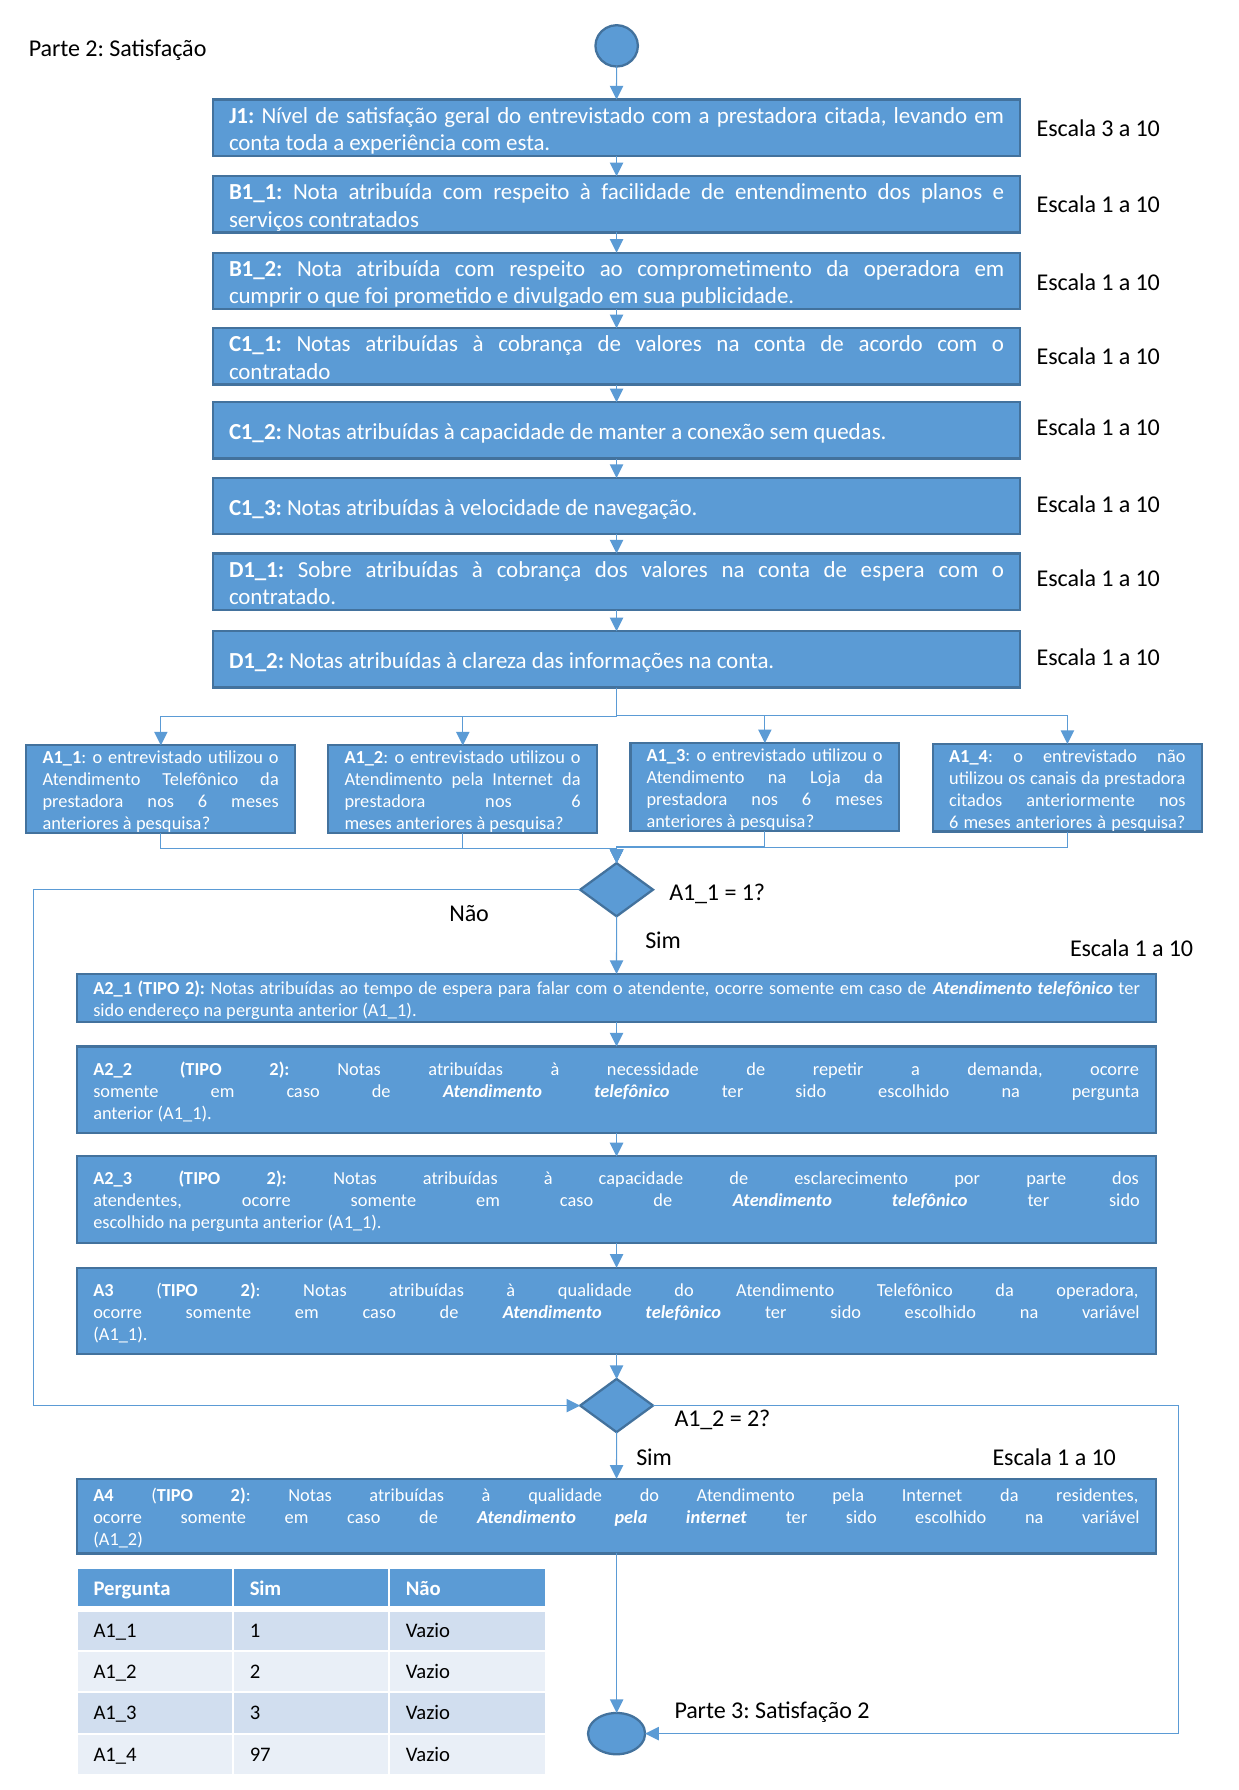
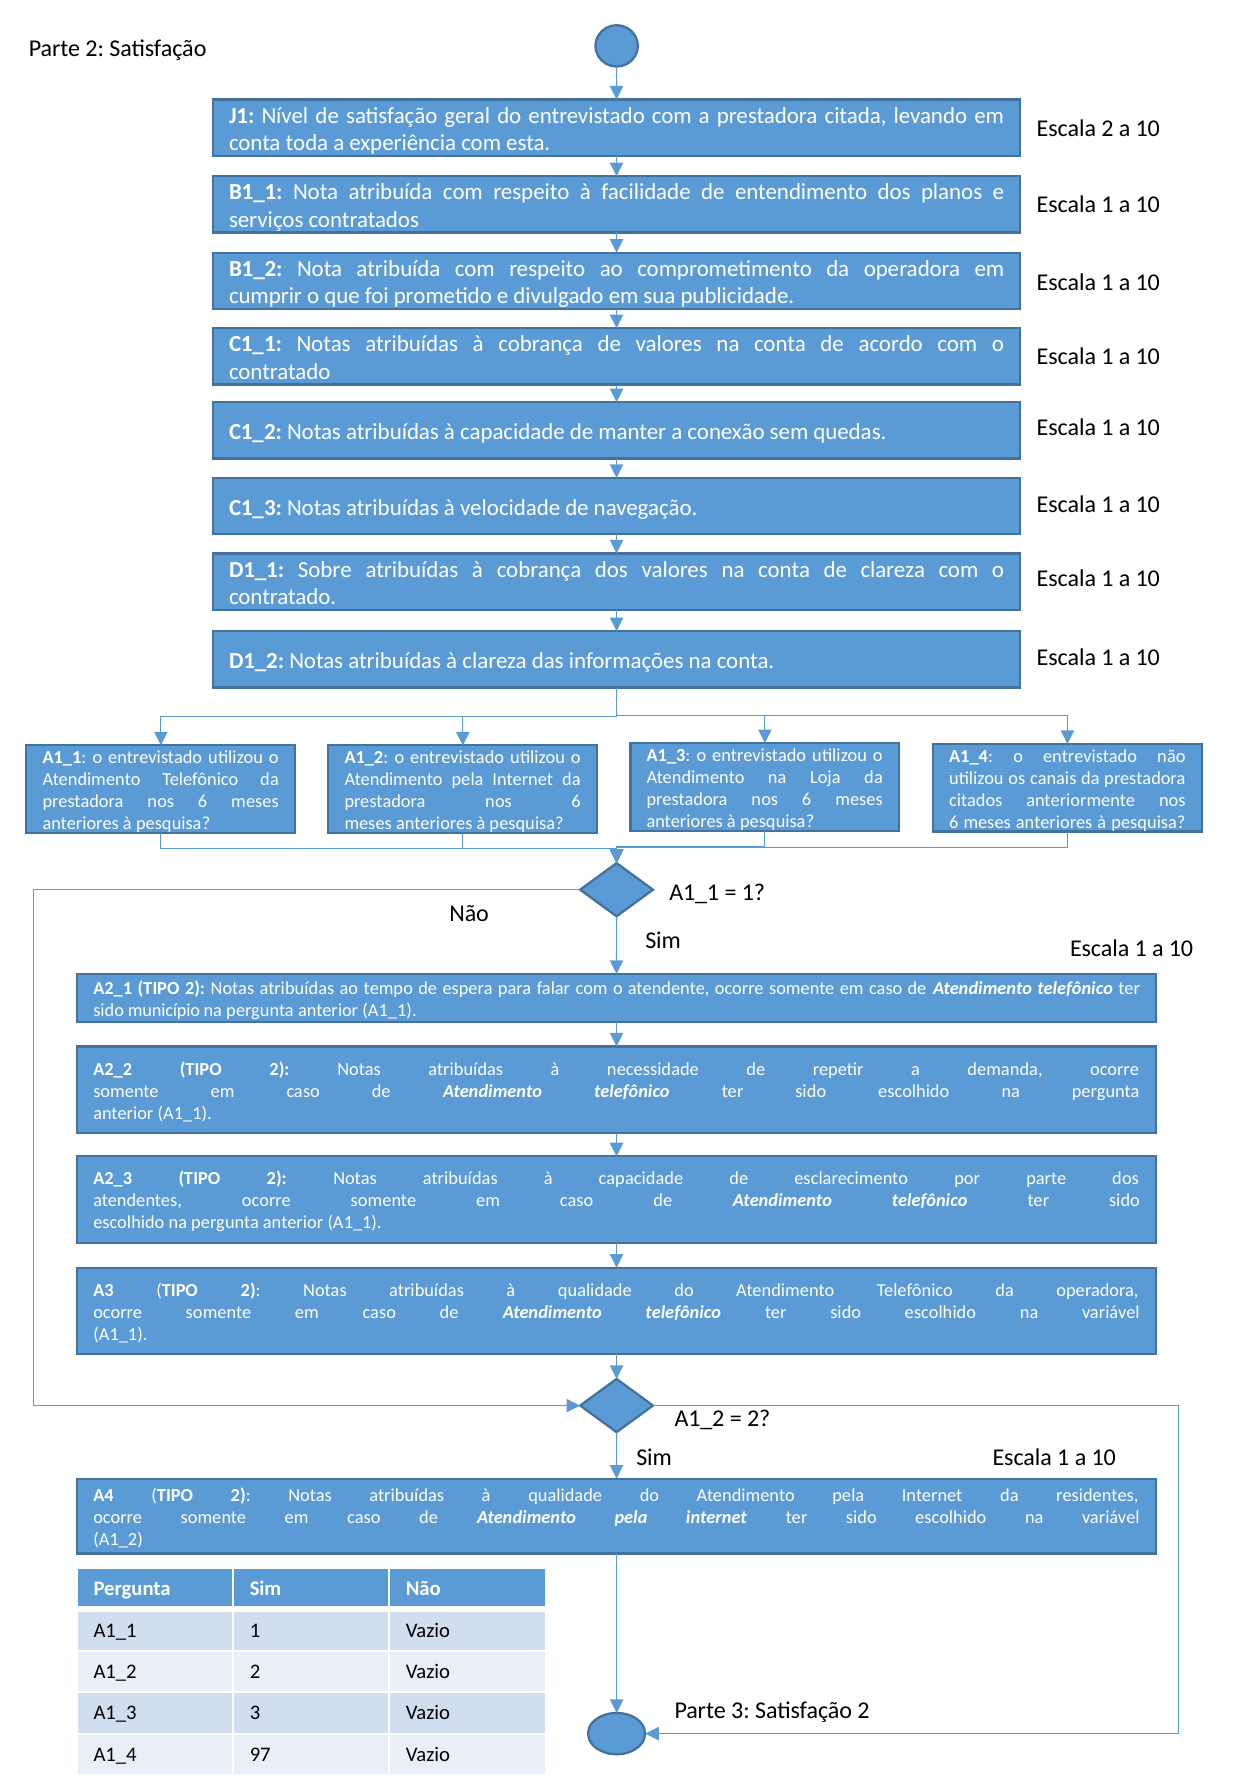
Escala 3: 3 -> 2 (1107, 129)
conta de espera: espera -> clareza (893, 569)
endereço: endereço -> município (164, 1010)
